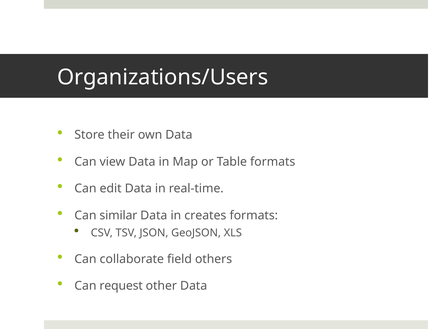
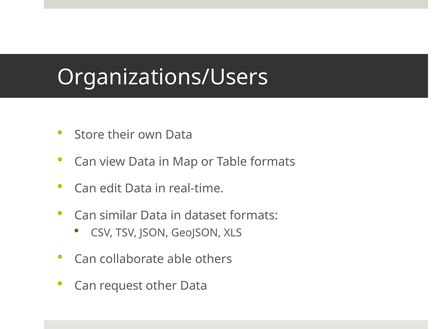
creates: creates -> dataset (205, 216)
field: field -> able (179, 259)
